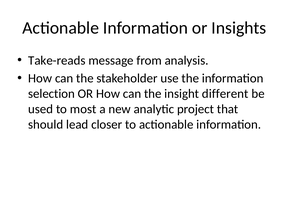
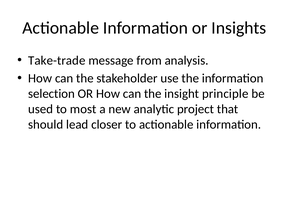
Take-reads: Take-reads -> Take-trade (57, 61)
different: different -> principle (225, 94)
